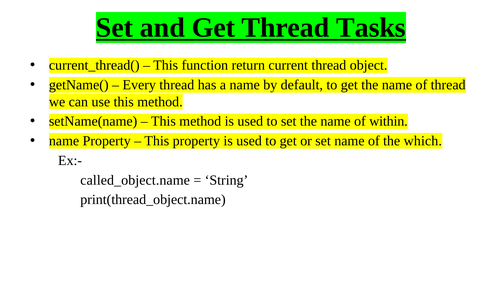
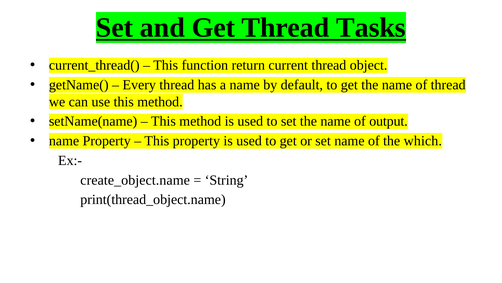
within: within -> output (388, 121)
called_object.name: called_object.name -> create_object.name (135, 180)
